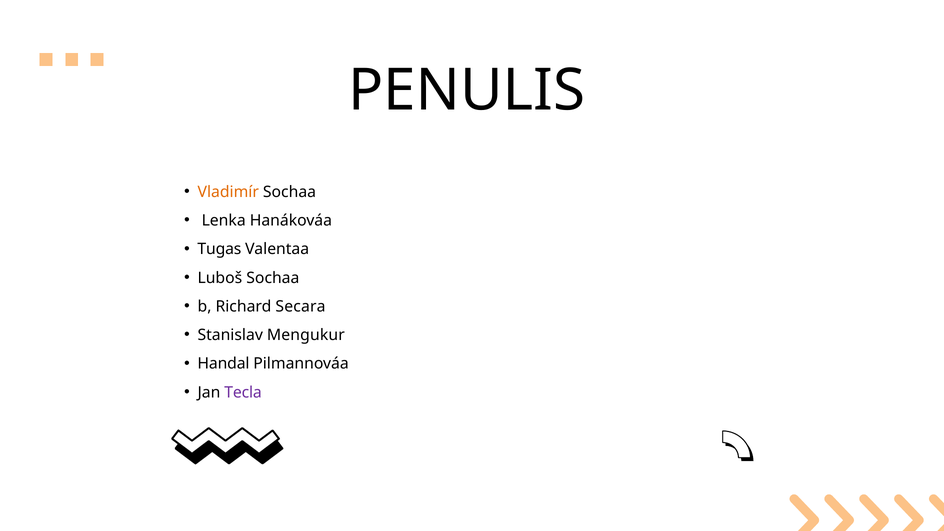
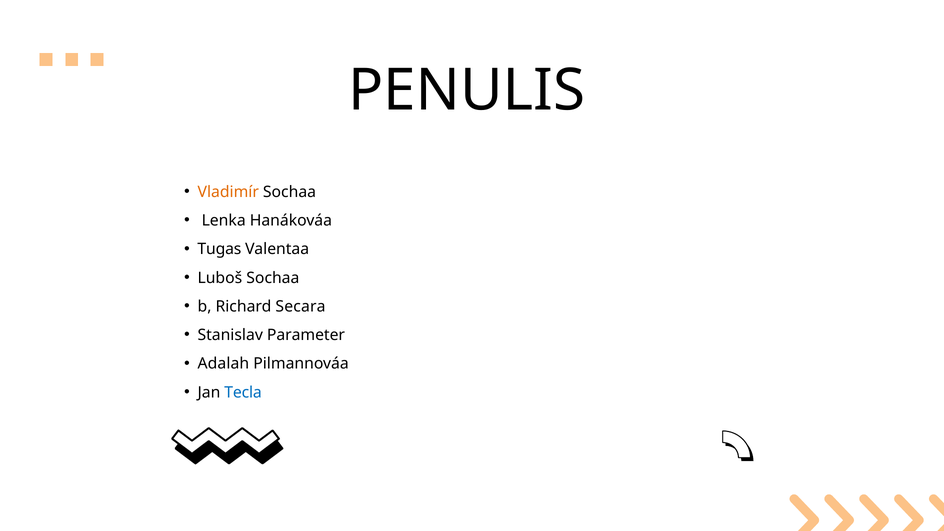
Mengukur: Mengukur -> Parameter (306, 335)
Handal: Handal -> Adalah (223, 364)
Tecla colour: purple -> blue (243, 392)
